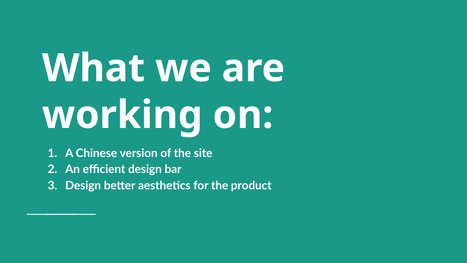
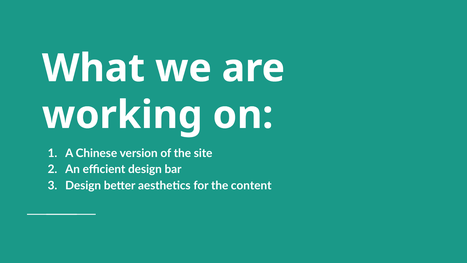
product: product -> content (251, 185)
